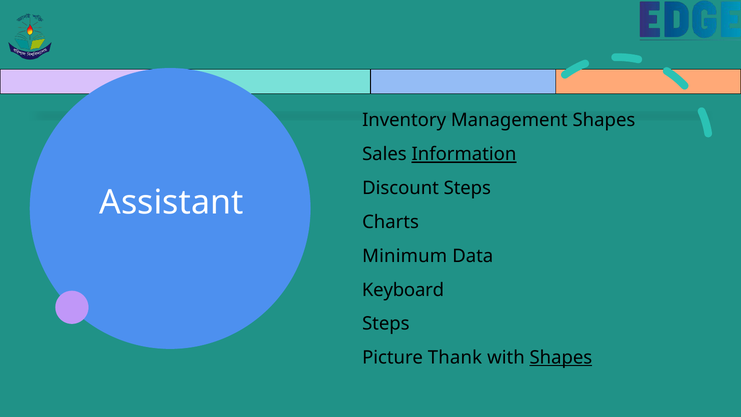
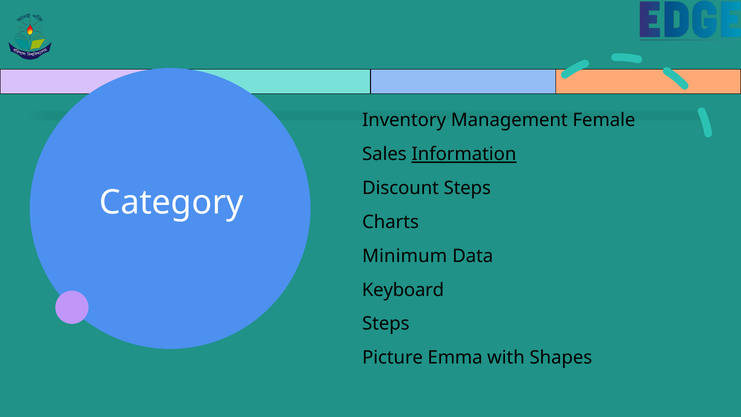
Management Shapes: Shapes -> Female (604, 120)
Assistant: Assistant -> Category (171, 202)
Thank: Thank -> Emma (455, 358)
Shapes underline: present -> none (561, 358)
